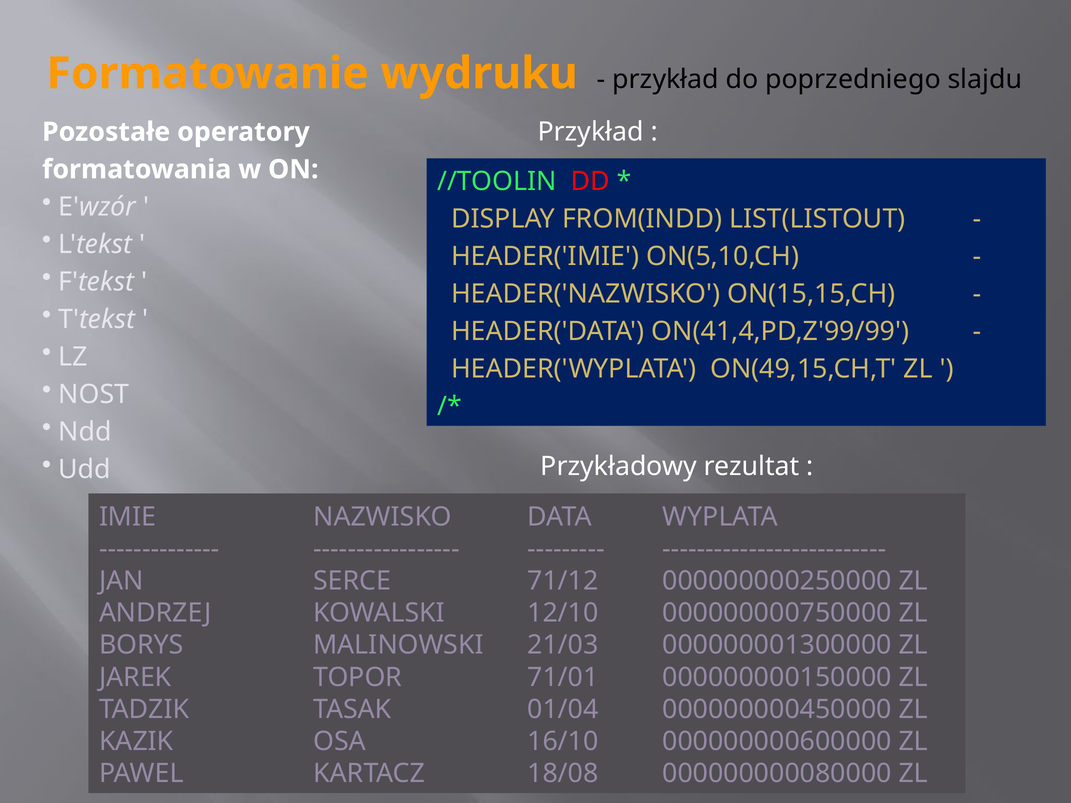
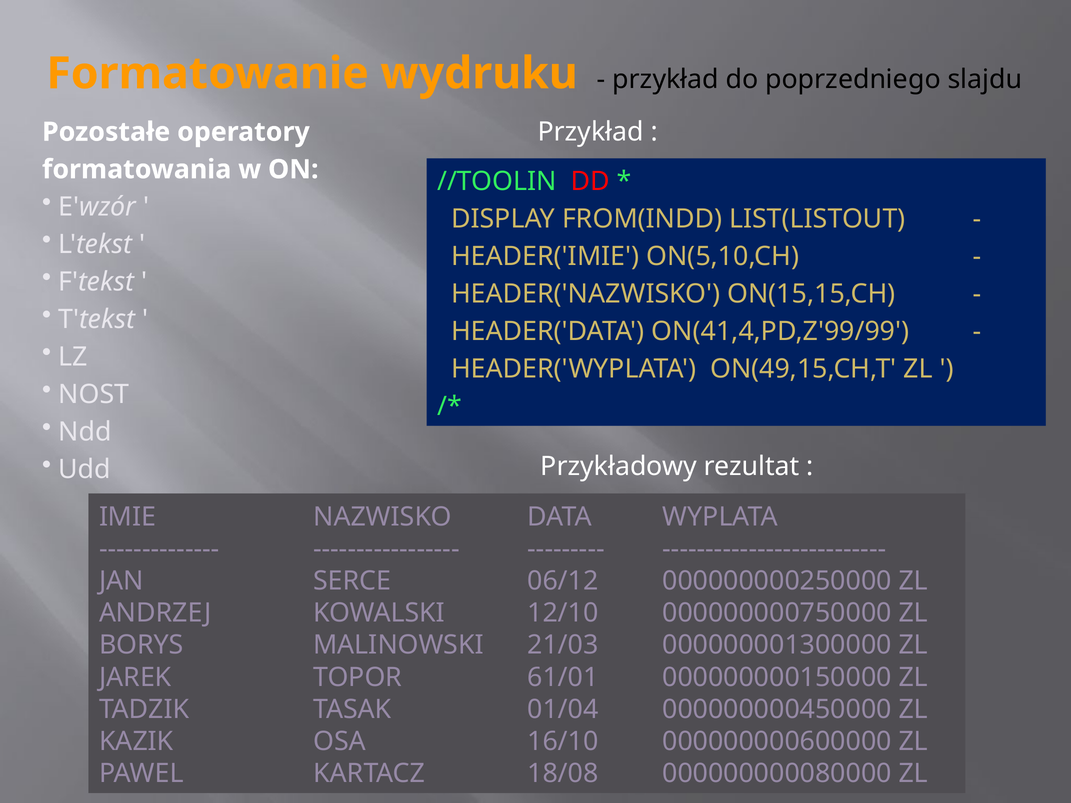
71/12: 71/12 -> 06/12 (563, 581)
71/01: 71/01 -> 61/01 (563, 677)
